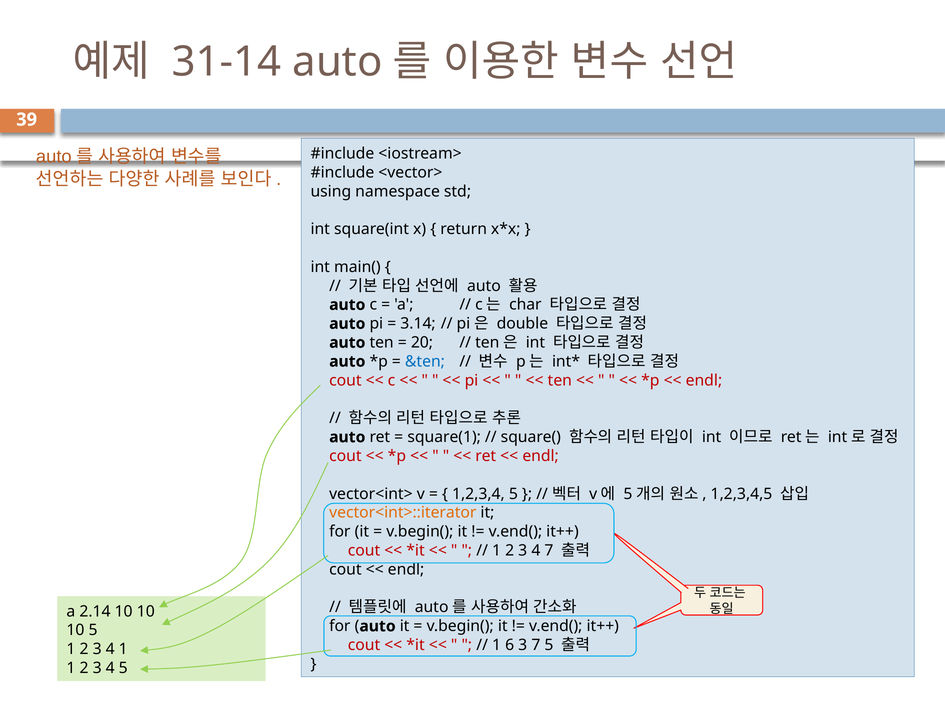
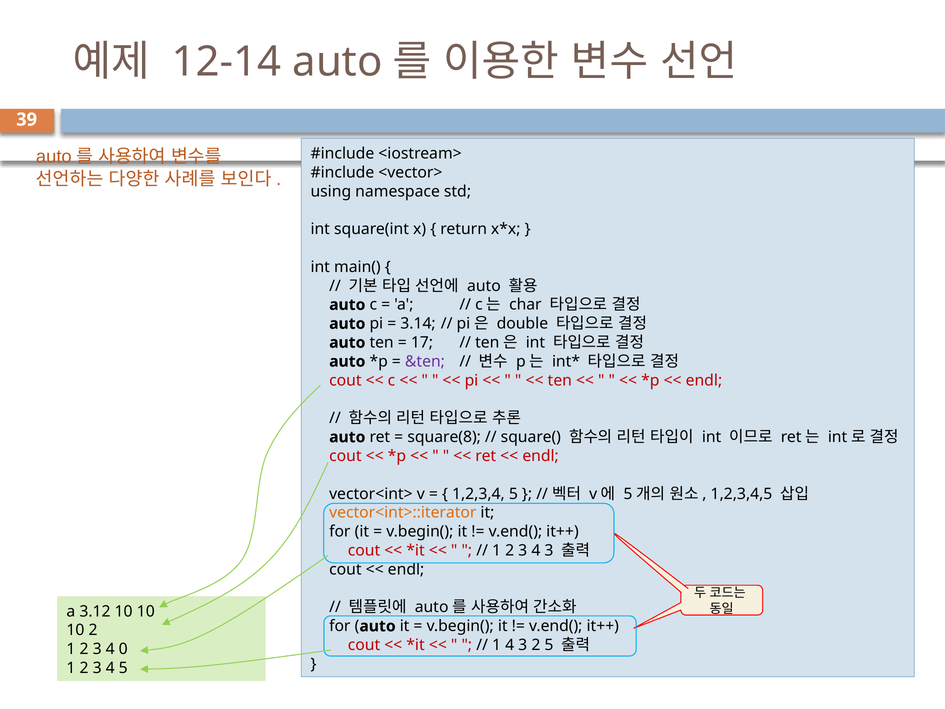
31-14: 31-14 -> 12-14 (227, 62)
20: 20 -> 17 (422, 342)
&ten colour: blue -> purple (425, 361)
square(1: square(1 -> square(8 (444, 437)
3 4 7: 7 -> 3 (549, 550)
2.14: 2.14 -> 3.12 (95, 611)
10 5: 5 -> 2 (93, 630)
1 6: 6 -> 4 (510, 645)
3 7: 7 -> 2 (536, 645)
4 1: 1 -> 0 (123, 649)
